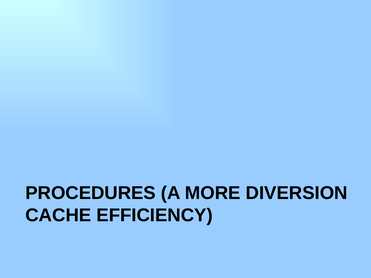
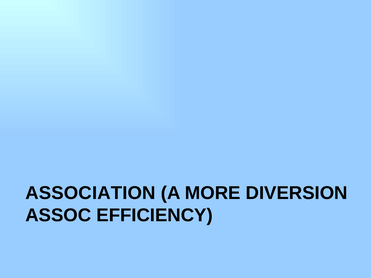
PROCEDURES: PROCEDURES -> ASSOCIATION (90, 193)
CACHE: CACHE -> ASSOC (58, 215)
